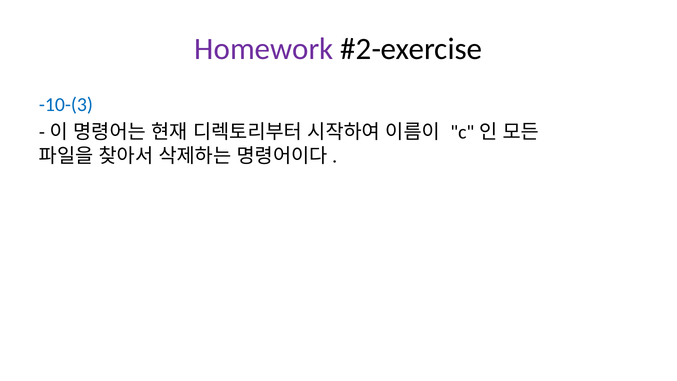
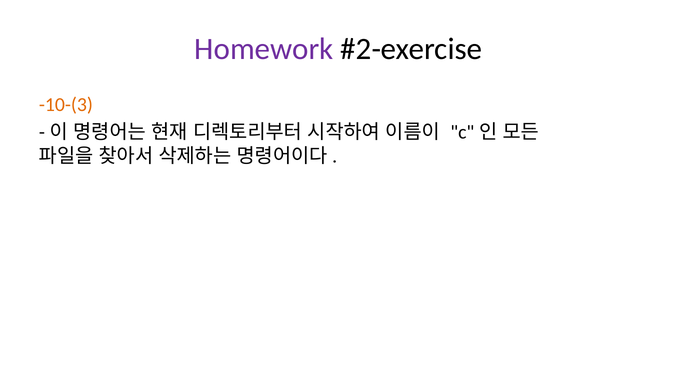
-10-(3 colour: blue -> orange (66, 105)
